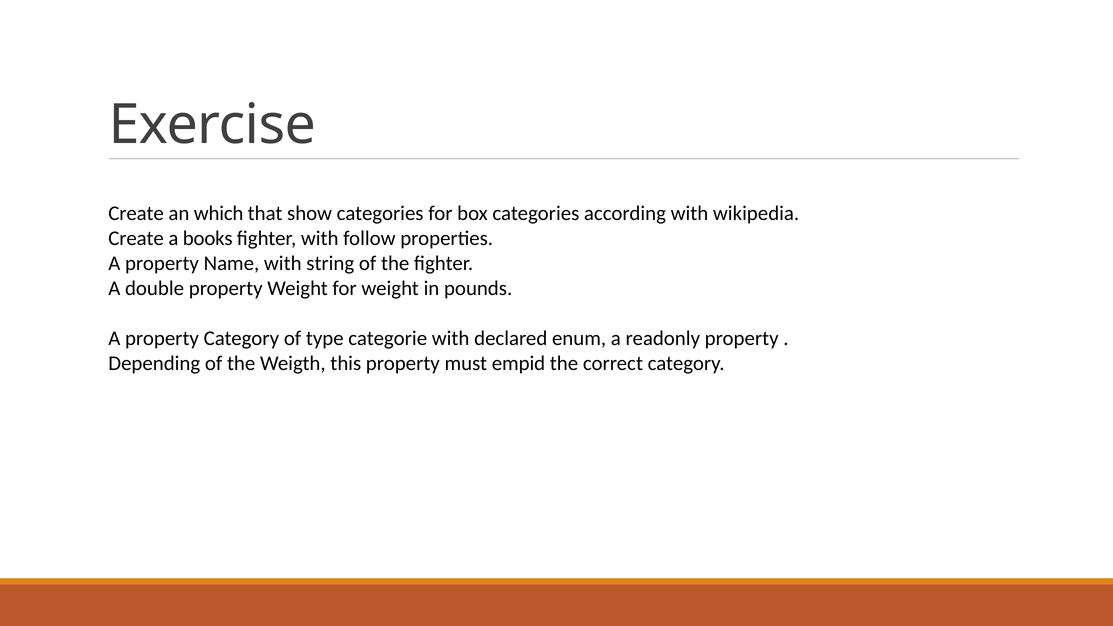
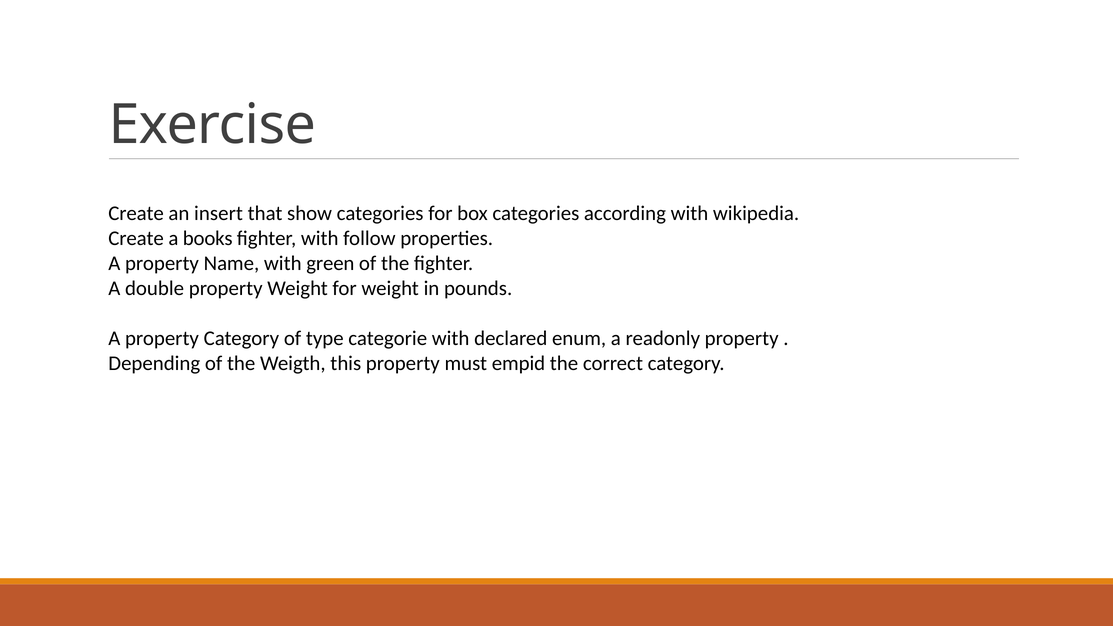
which: which -> insert (219, 213)
string: string -> green (330, 263)
